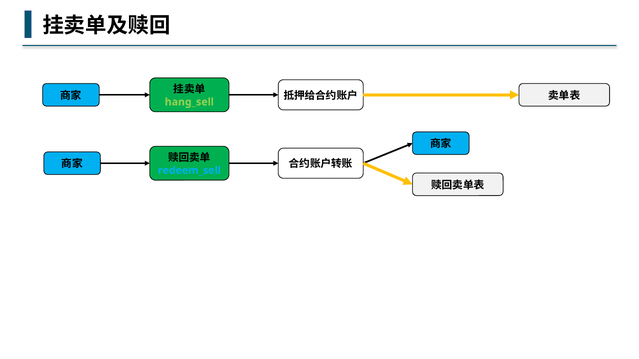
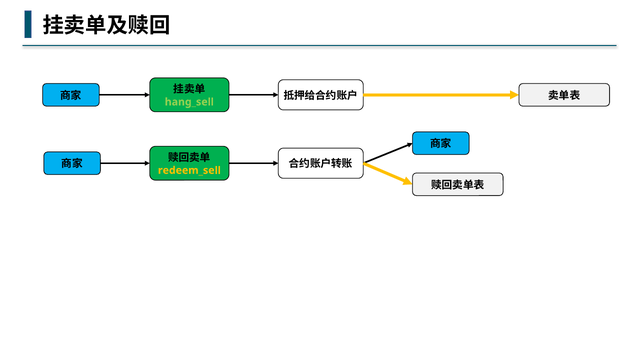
redeem_sell colour: light blue -> yellow (189, 171)
